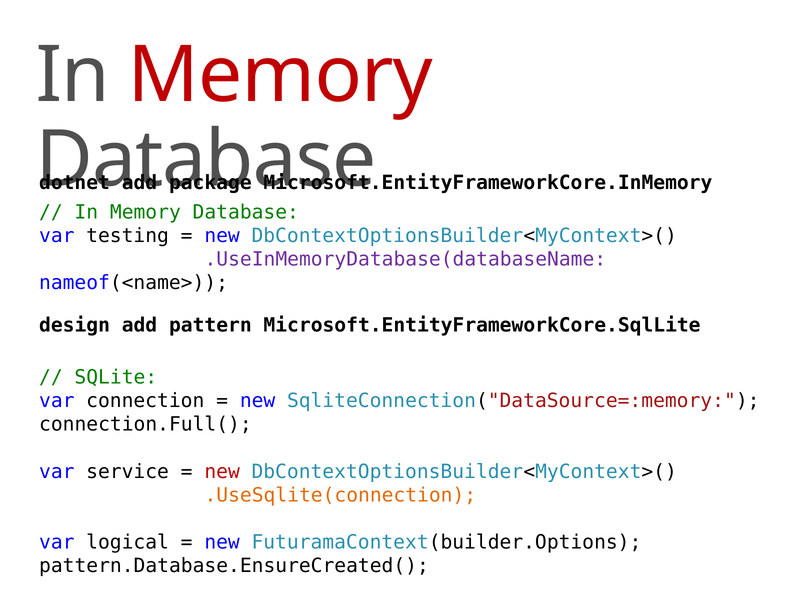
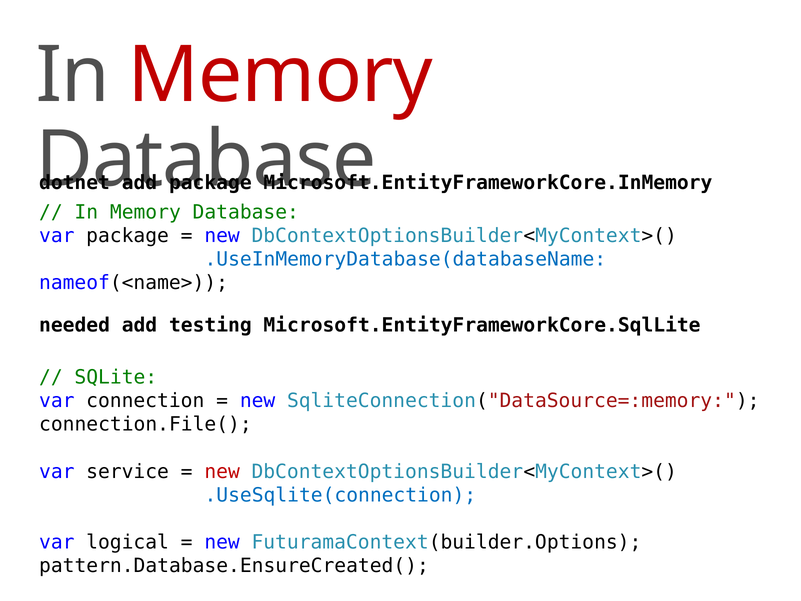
var testing: testing -> package (128, 236)
.UseInMemoryDatabase(databaseName colour: purple -> blue (405, 259)
design: design -> needed (75, 325)
pattern: pattern -> testing (210, 325)
connection.Full(: connection.Full( -> connection.File( (145, 424)
.UseSqlite(connection colour: orange -> blue (340, 495)
